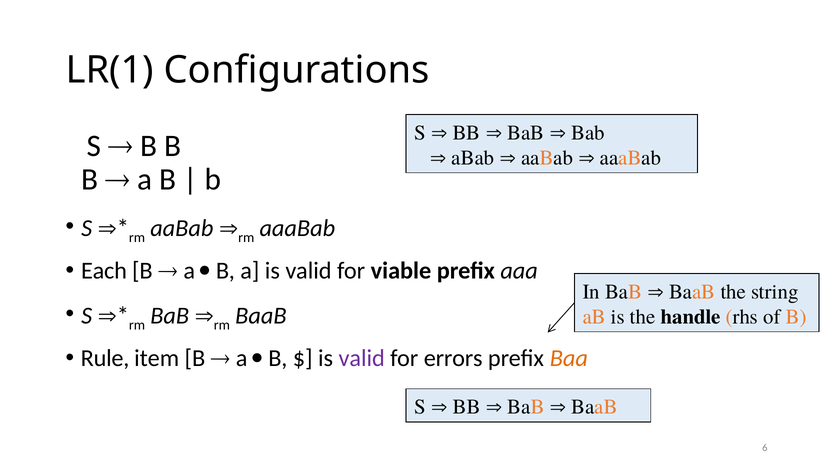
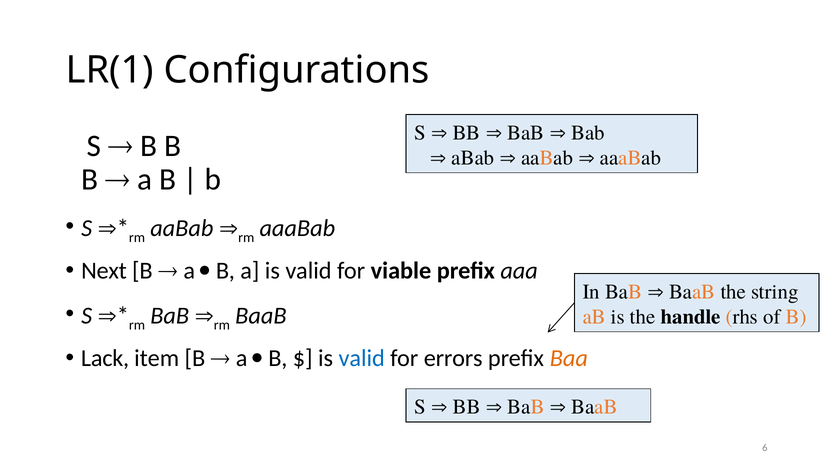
Each: Each -> Next (104, 271)
Rule: Rule -> Lack (105, 358)
valid colour: purple -> blue (362, 358)
